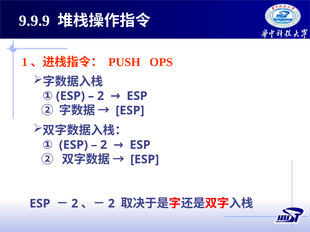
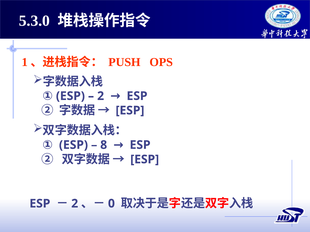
9.9.9: 9.9.9 -> 5.3.0 (34, 21)
2: 2 -> 8 (104, 145)
2: 2 -> 0 (111, 204)
